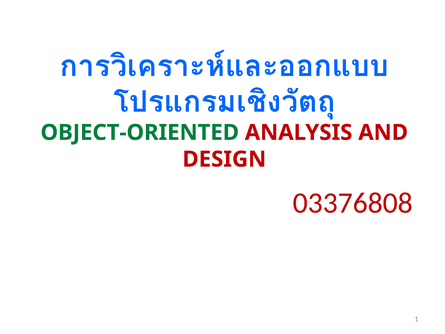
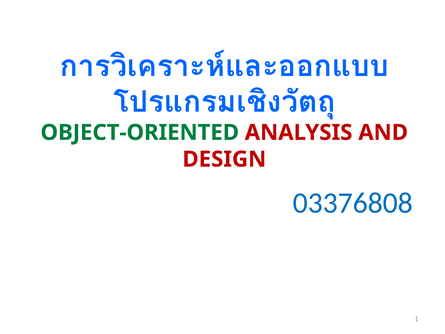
03376808 colour: red -> blue (353, 203)
